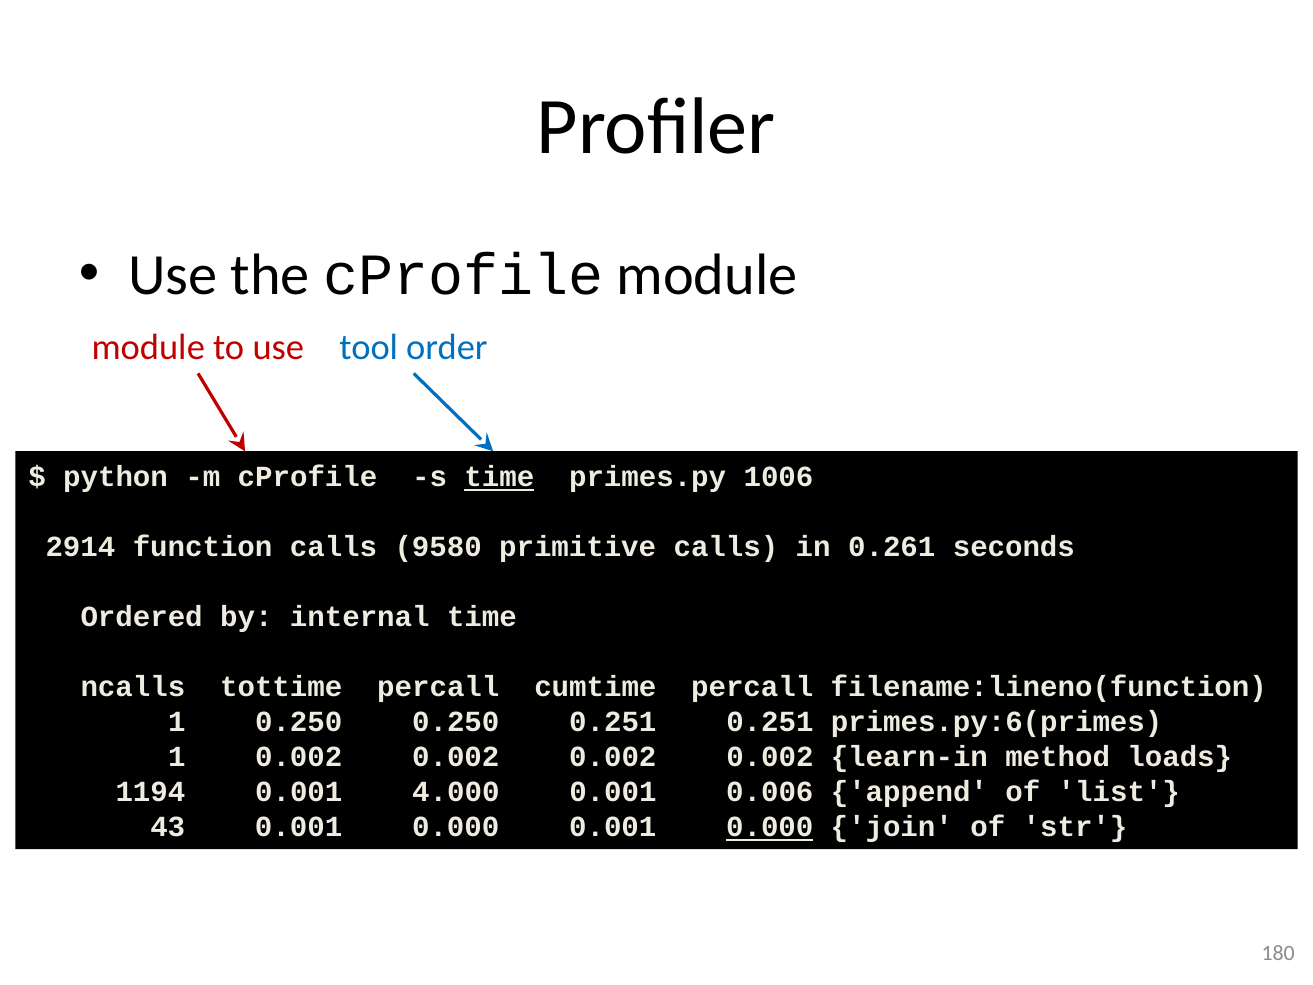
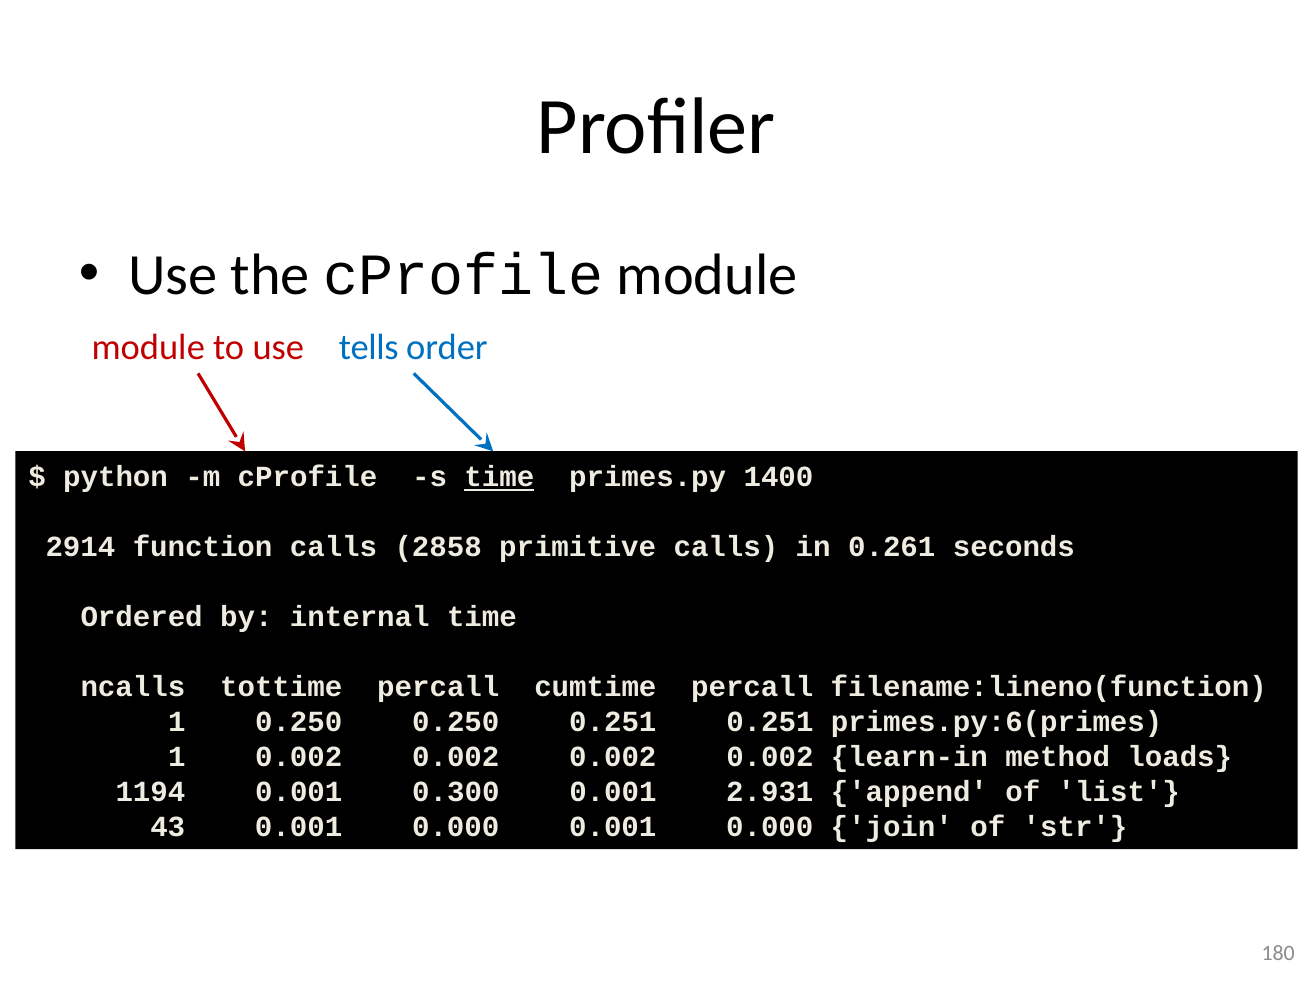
tool: tool -> tells (369, 348)
1006: 1006 -> 1400 (778, 477)
9580: 9580 -> 2858 (438, 547)
4.000: 4.000 -> 0.300 (456, 792)
0.006: 0.006 -> 2.931 (770, 792)
0.000 underline: present -> none (770, 827)
